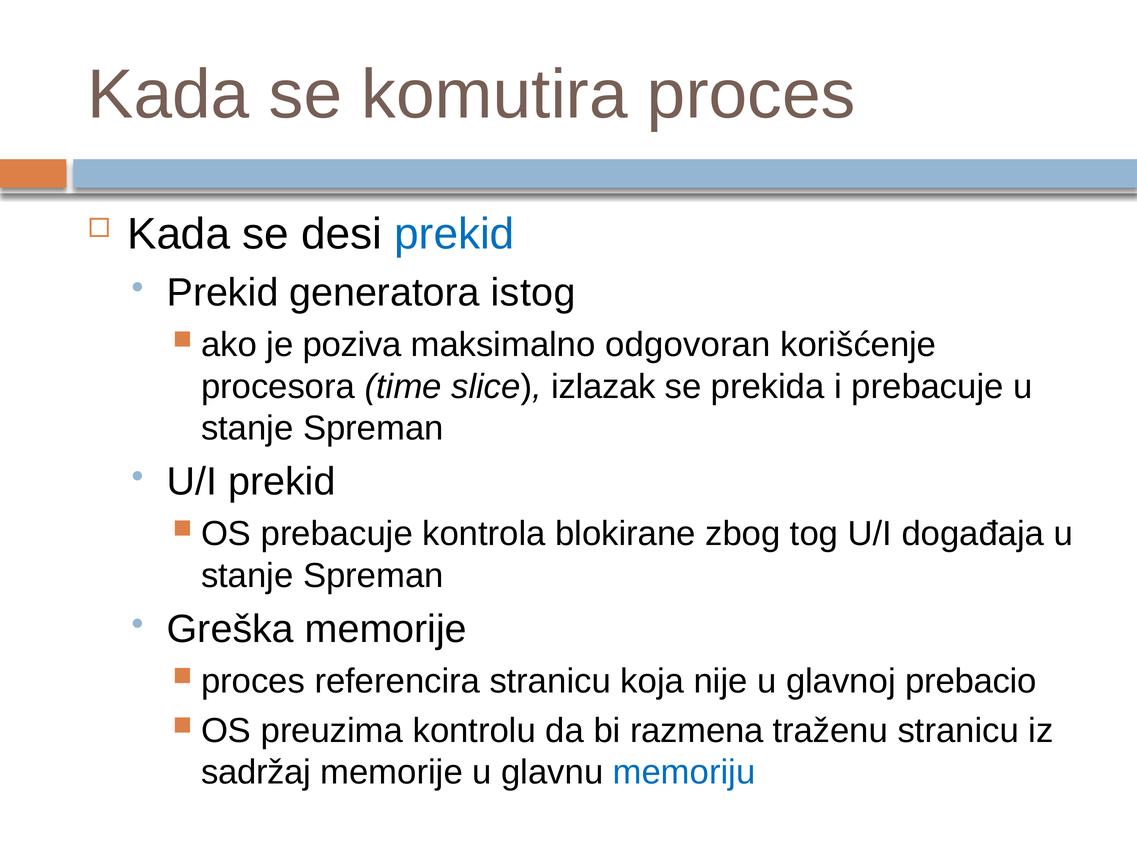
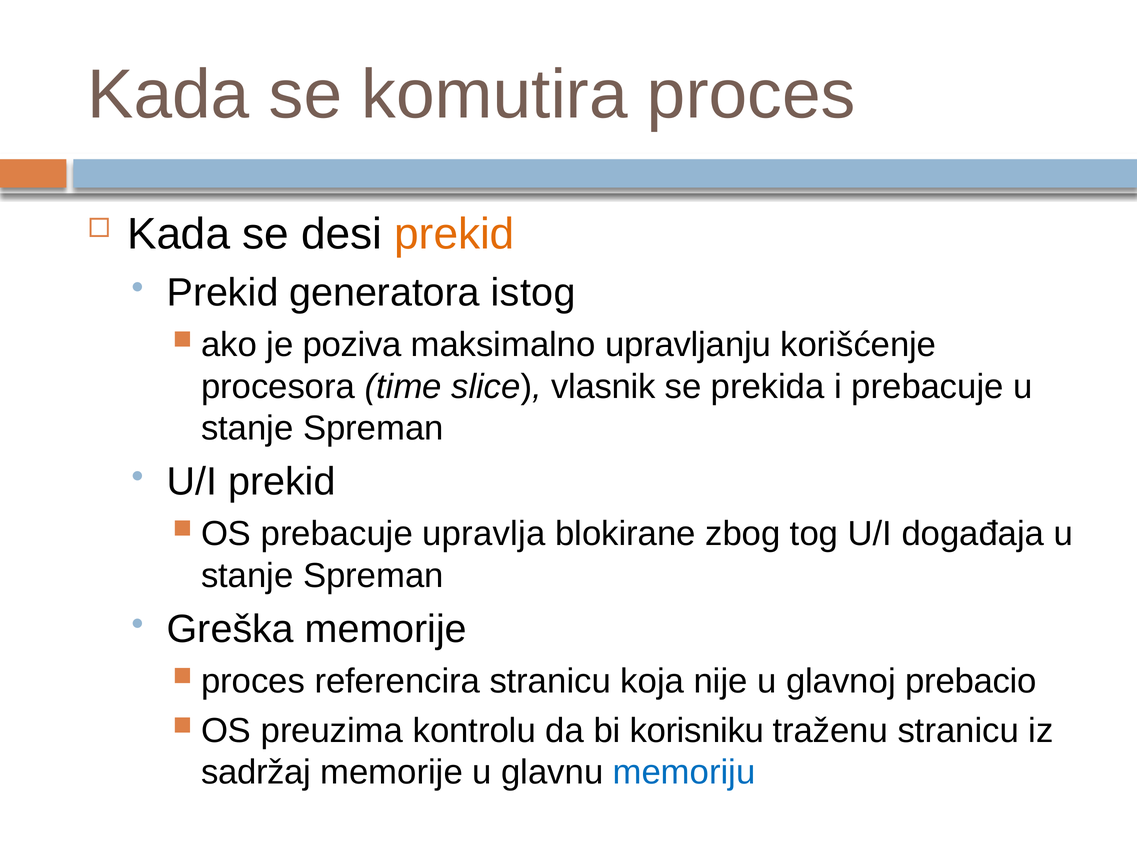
prekid colour: blue -> orange (454, 234)
odgovoran: odgovoran -> upravljanju (688, 345)
izlazak: izlazak -> vlasnik (603, 387)
kontrola: kontrola -> upravlja (484, 534)
razmena: razmena -> korisniku (697, 731)
